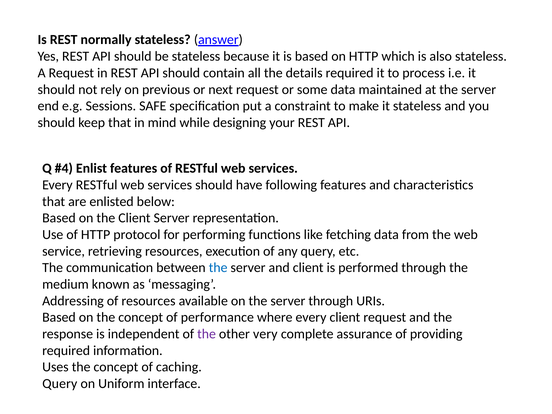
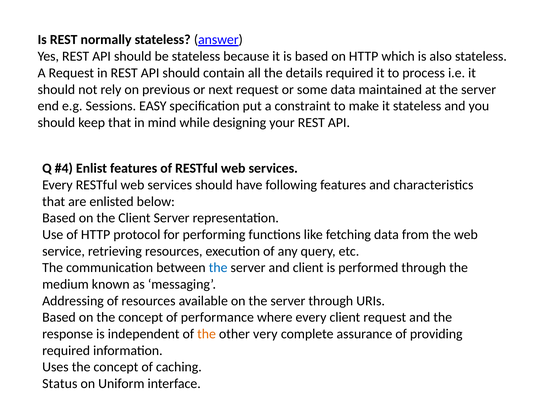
SAFE: SAFE -> EASY (153, 106)
the colour: purple -> orange (207, 334)
Query: Query -> Status (60, 384)
